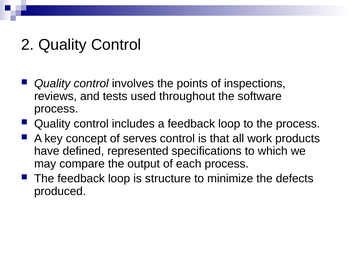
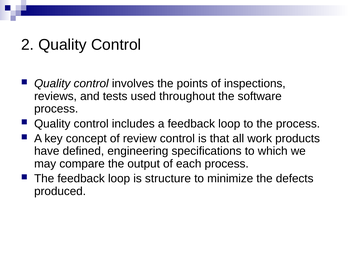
serves: serves -> review (140, 139)
represented: represented -> engineering (138, 151)
